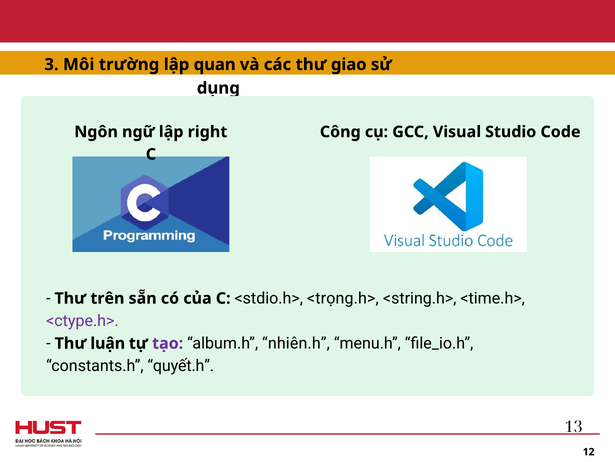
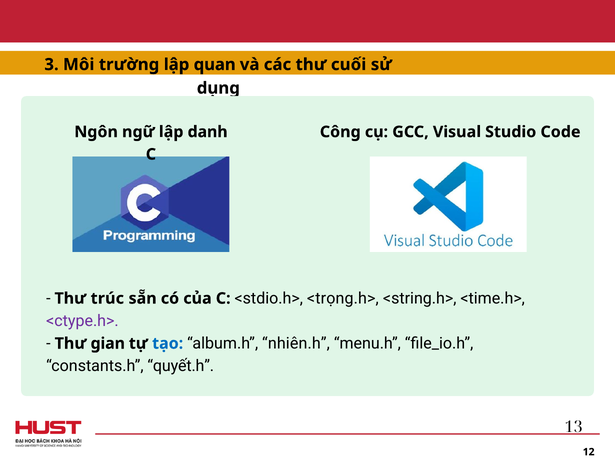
giao: giao -> cuối (349, 64)
right: right -> danh (208, 132)
trên: trên -> trúc (107, 298)
luận: luận -> gian (108, 343)
tạo colour: purple -> blue (168, 343)
